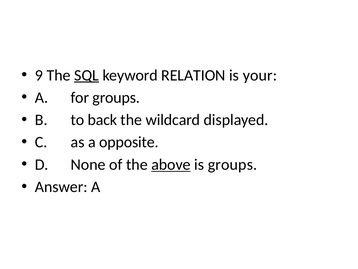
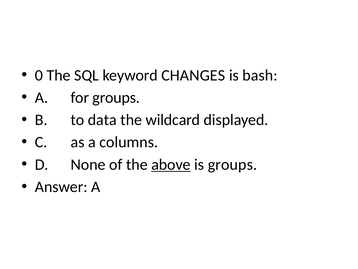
9: 9 -> 0 (39, 75)
SQL underline: present -> none (87, 75)
RELATION: RELATION -> CHANGES (193, 75)
your: your -> bash (260, 75)
back: back -> data (102, 120)
opposite: opposite -> columns (129, 142)
